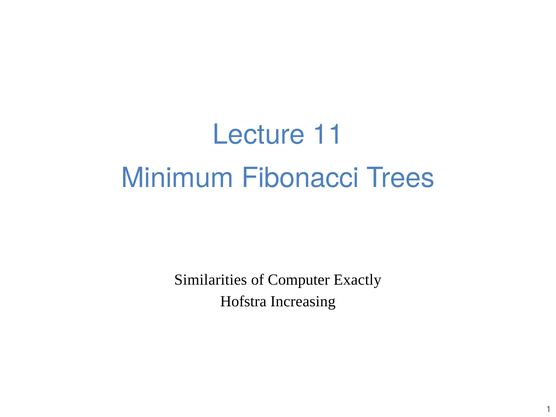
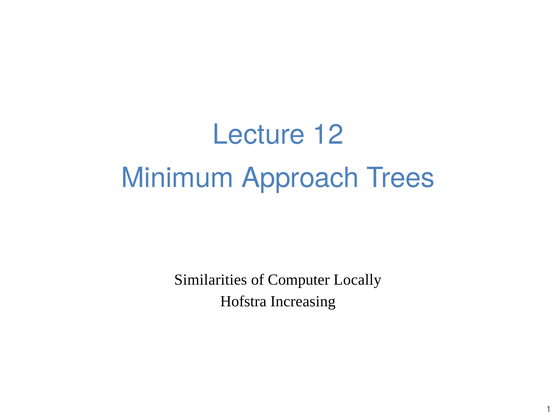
11: 11 -> 12 (328, 135)
Fibonacci: Fibonacci -> Approach (300, 178)
Exactly: Exactly -> Locally (358, 280)
